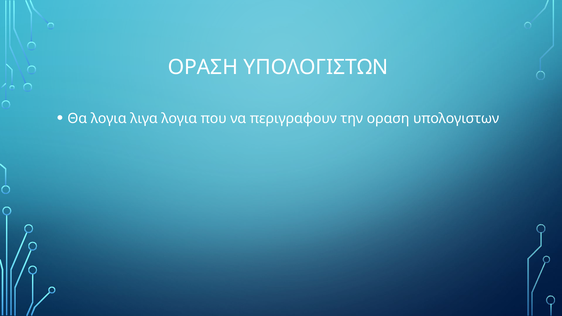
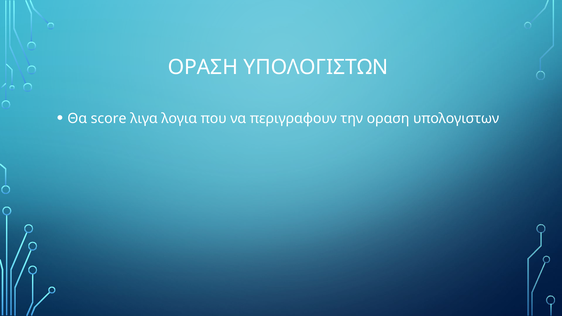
Θα λογια: λογια -> score (109, 119)
